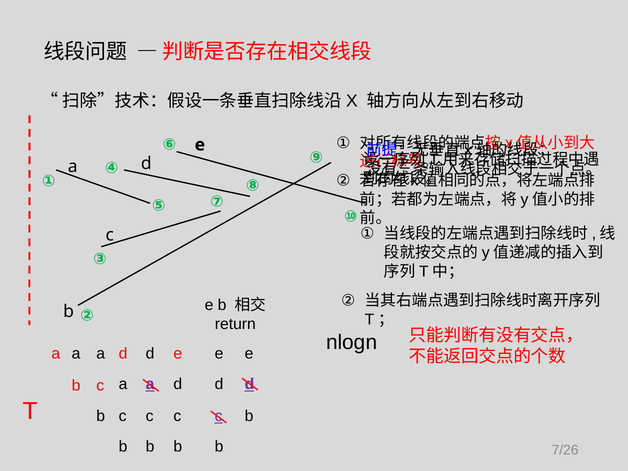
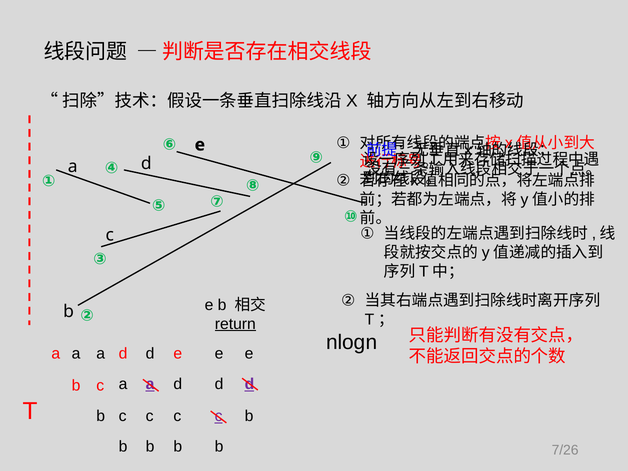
return underline: none -> present (235, 324)
